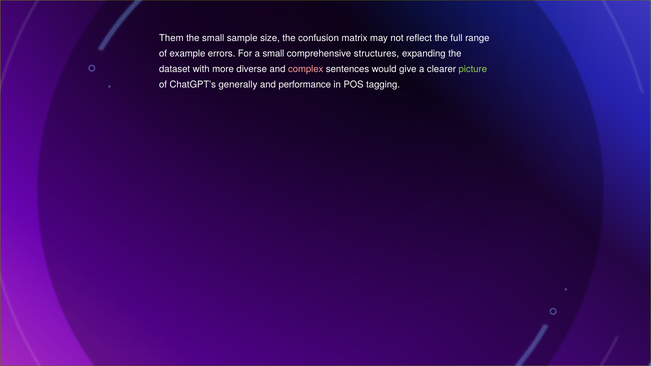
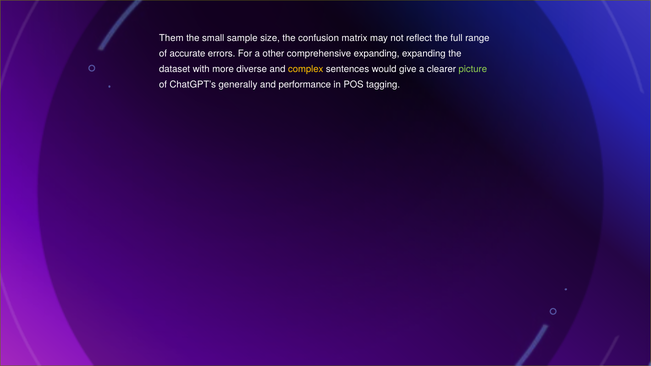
example: example -> accurate (187, 54)
a small: small -> other (273, 54)
comprehensive structures: structures -> expanding (377, 54)
complex colour: pink -> yellow (306, 69)
